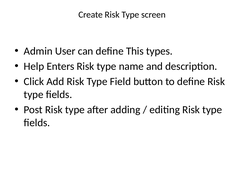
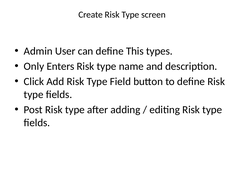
Help: Help -> Only (34, 66)
